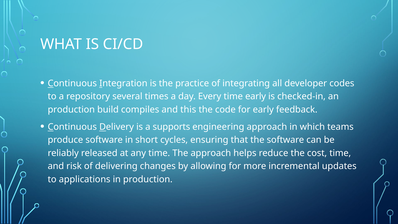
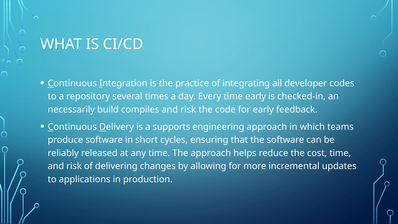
production: production -> necessarily (71, 109)
compiles and this: this -> risk (188, 109)
